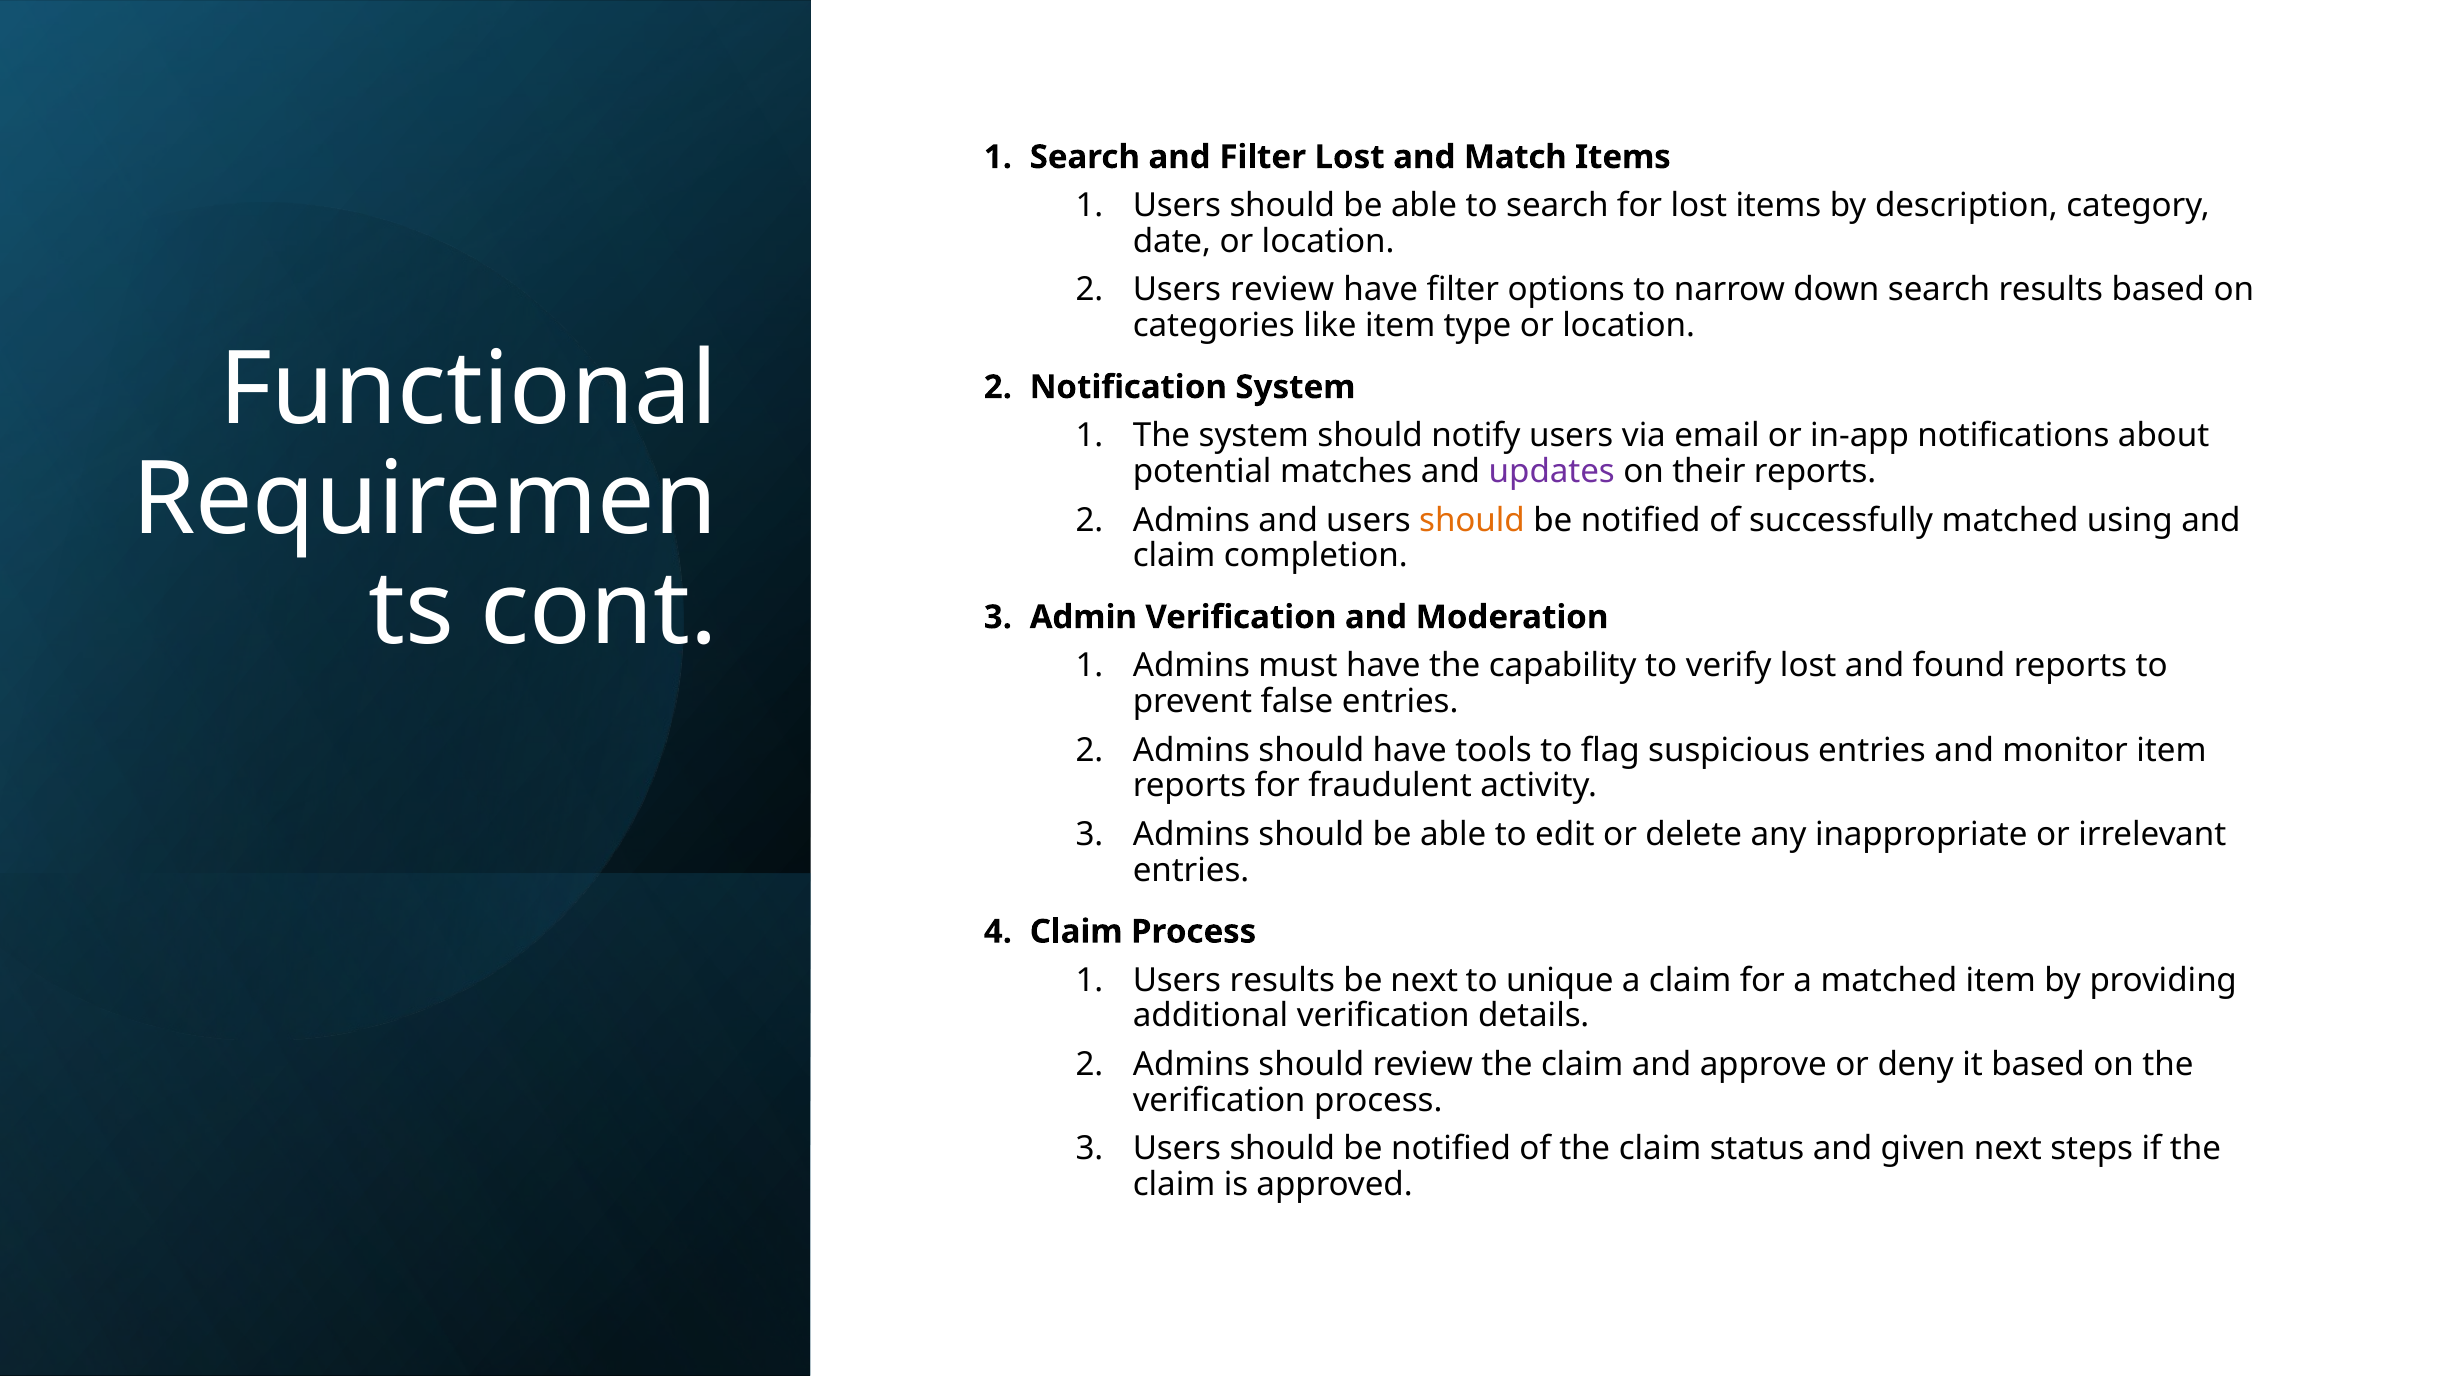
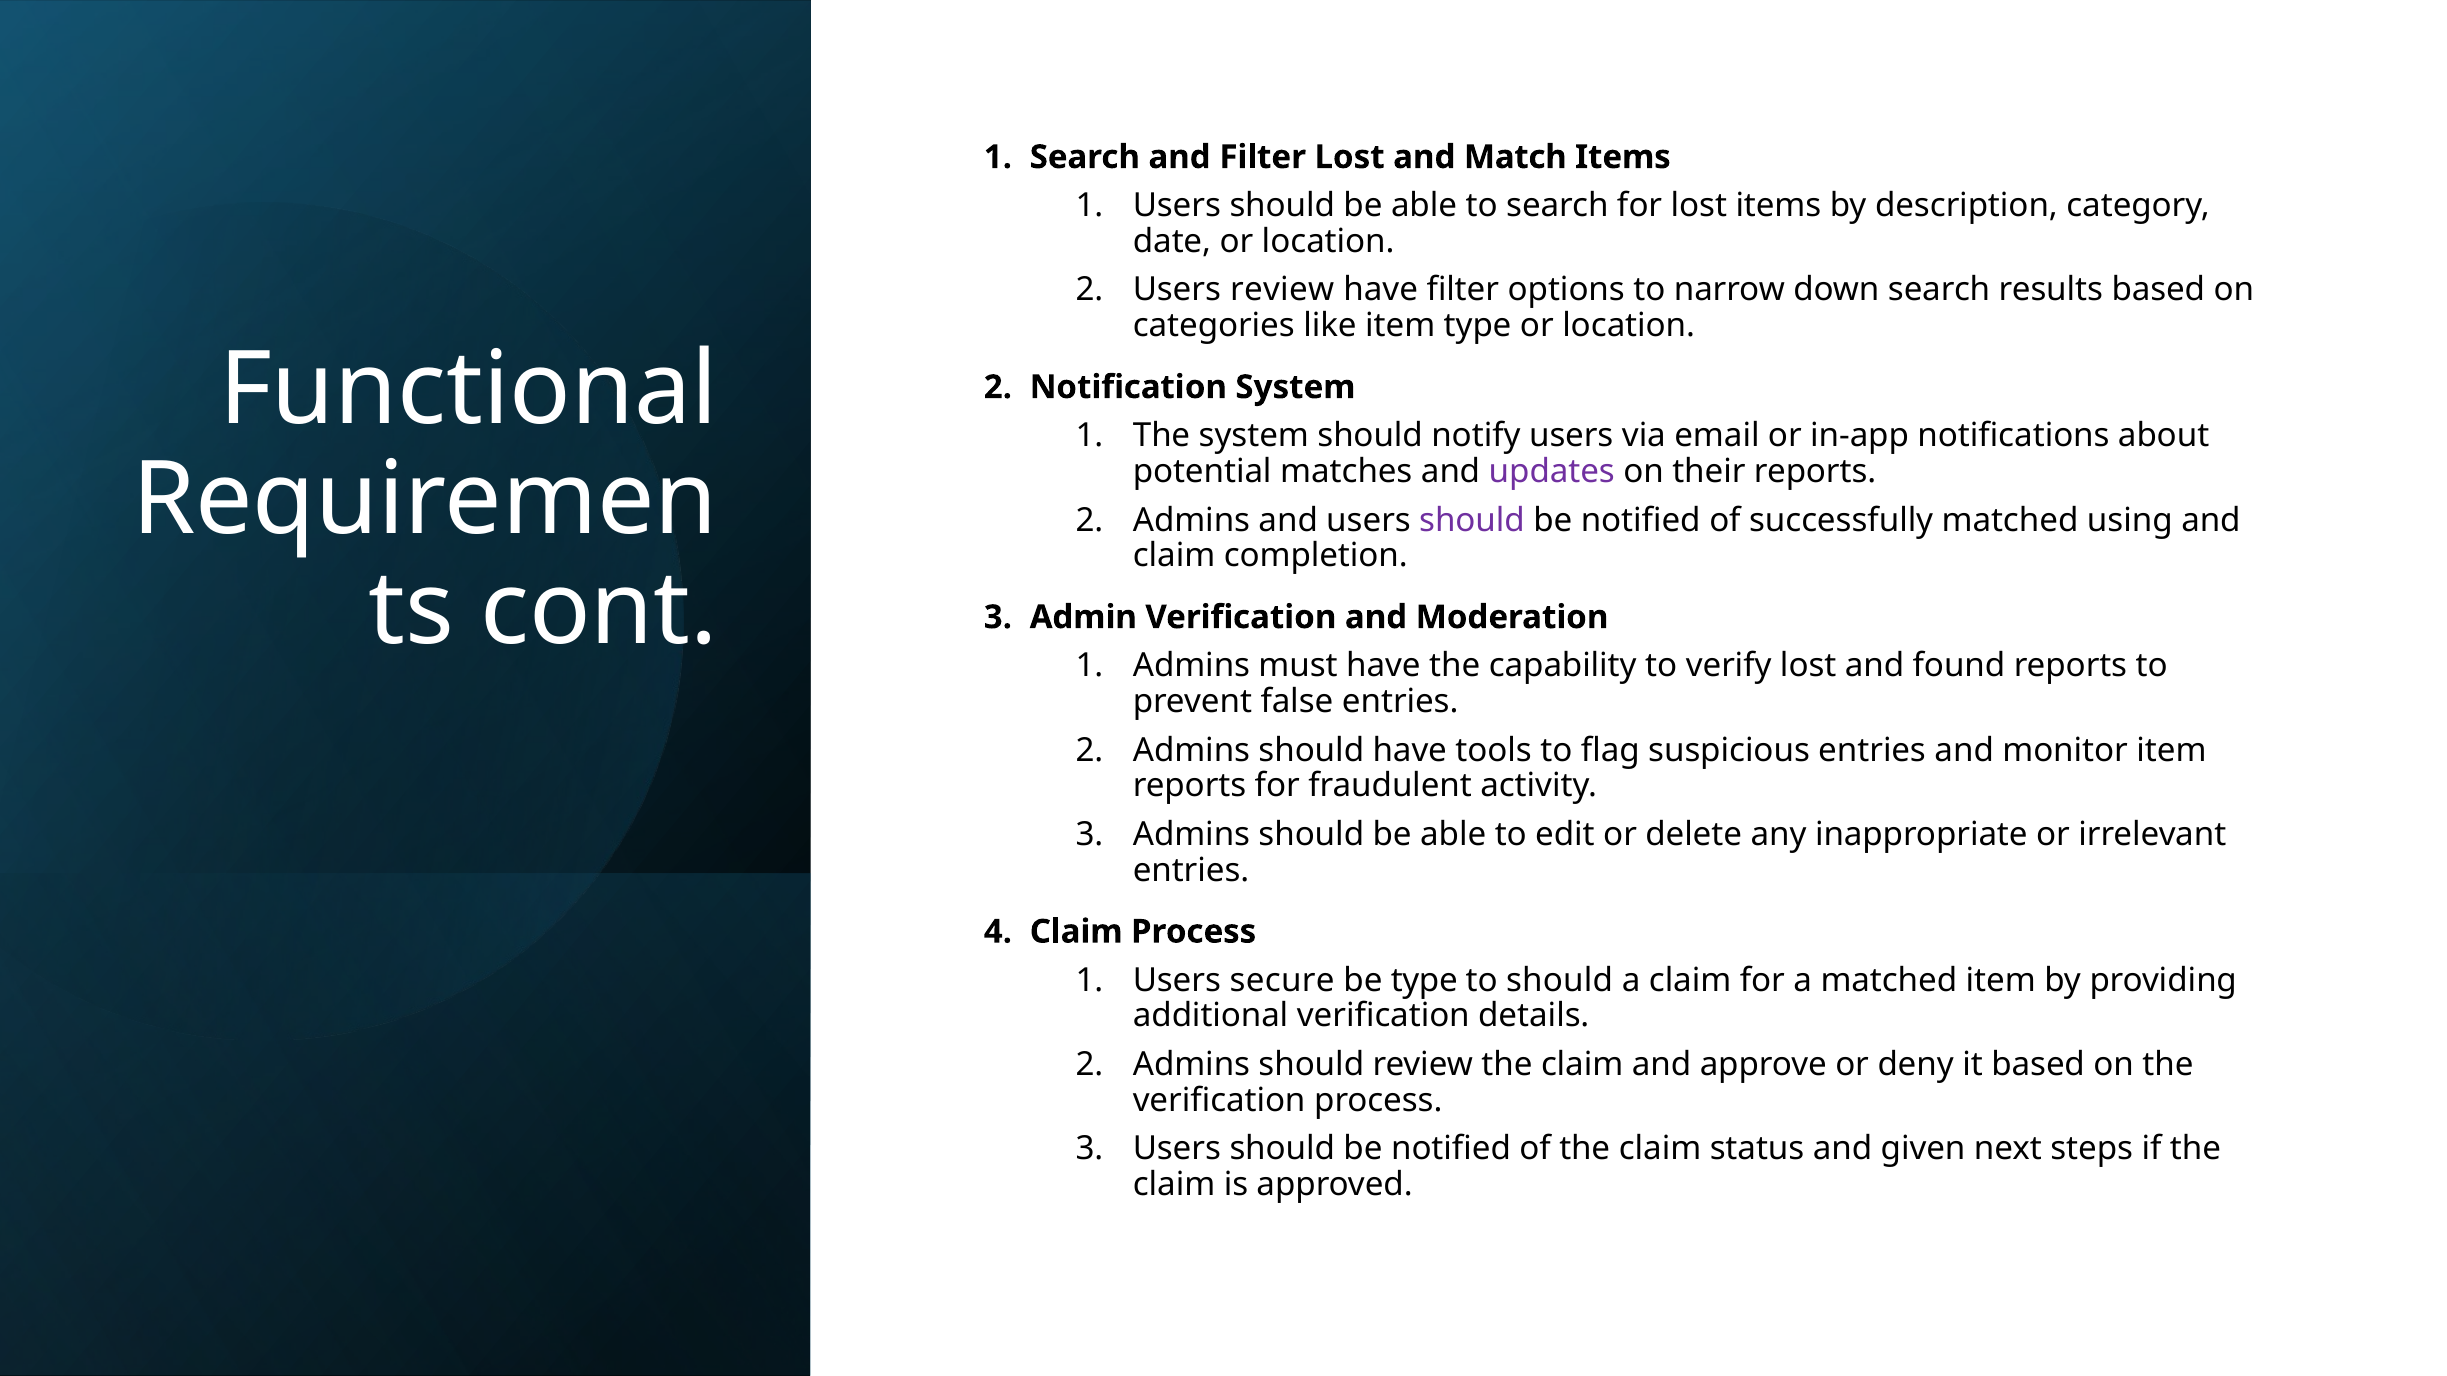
should colour: orange -> purple (1472, 520)
Users results: results -> secure (1282, 981)
be next: next -> type (1424, 981)
to unique: unique -> should (1560, 981)
